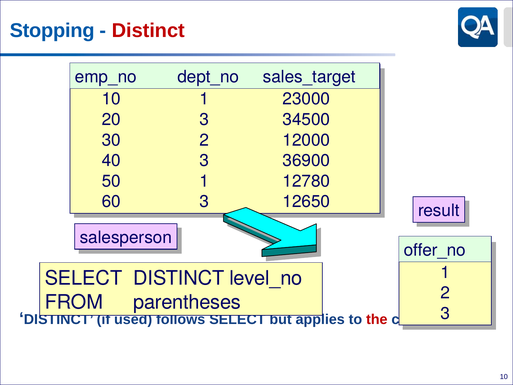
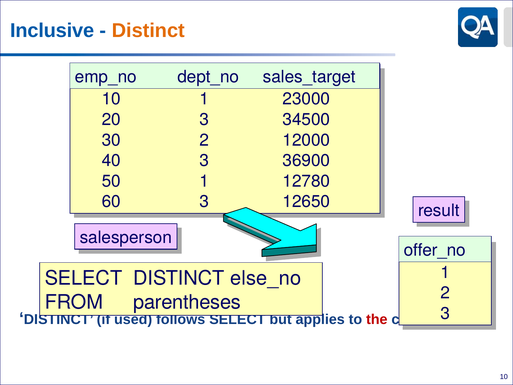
Stopping: Stopping -> Inclusive (52, 31)
Distinct colour: red -> orange (148, 31)
level_no: level_no -> else_no (266, 278)
